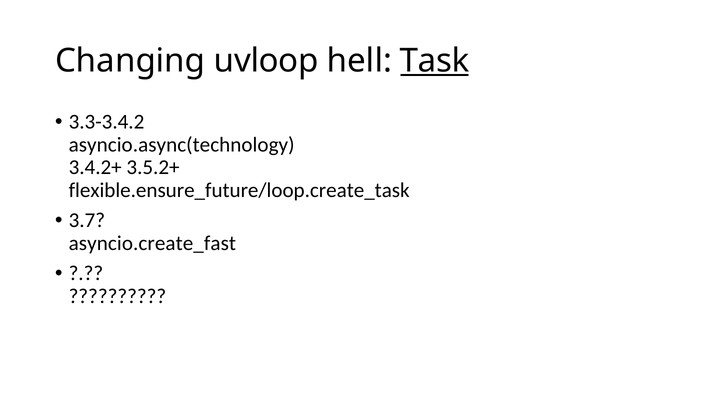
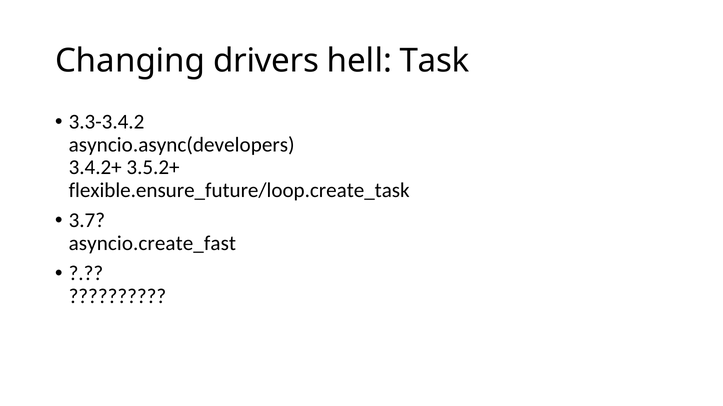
uvloop: uvloop -> drivers (266, 61)
Task underline: present -> none (435, 61)
asyncio.async(technology: asyncio.async(technology -> asyncio.async(developers (182, 145)
